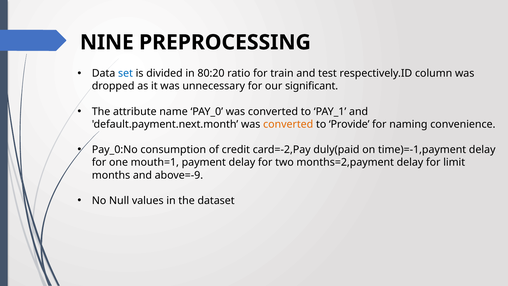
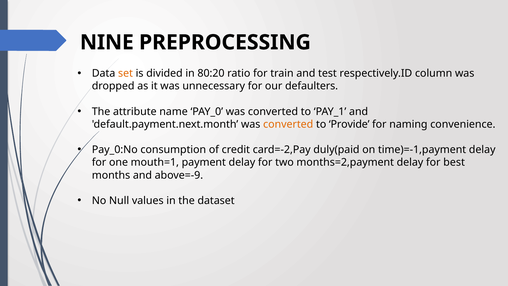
set colour: blue -> orange (125, 73)
significant: significant -> defaulters (312, 86)
limit: limit -> best (454, 162)
